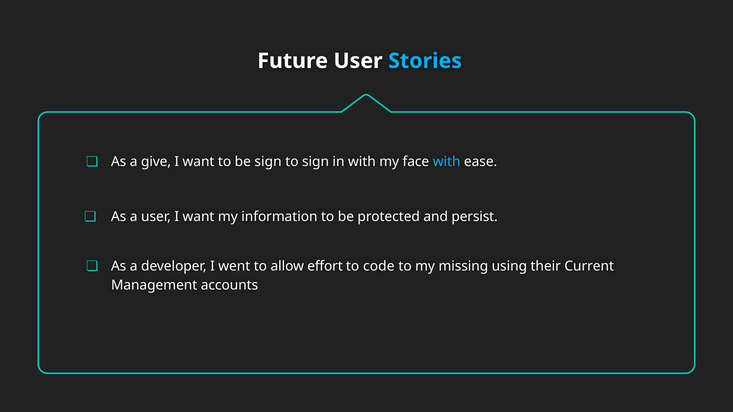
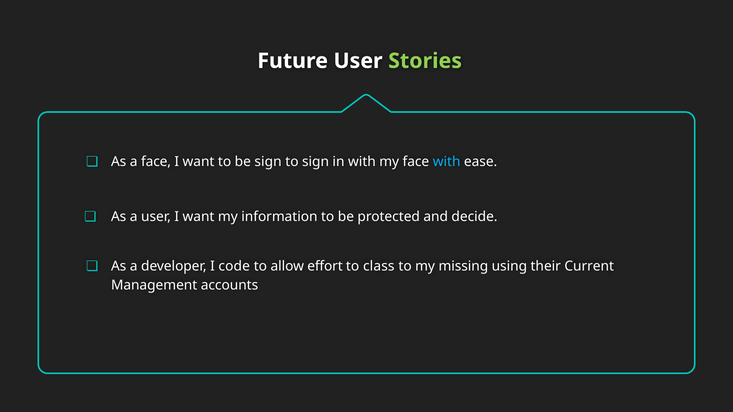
Stories colour: light blue -> light green (425, 61)
a give: give -> face (156, 162)
persist: persist -> decide (475, 217)
went: went -> code (234, 266)
code: code -> class (379, 266)
